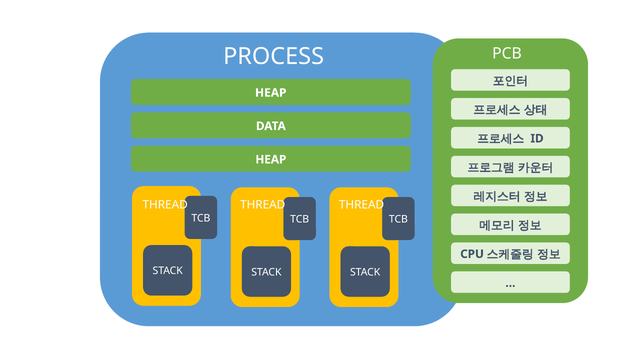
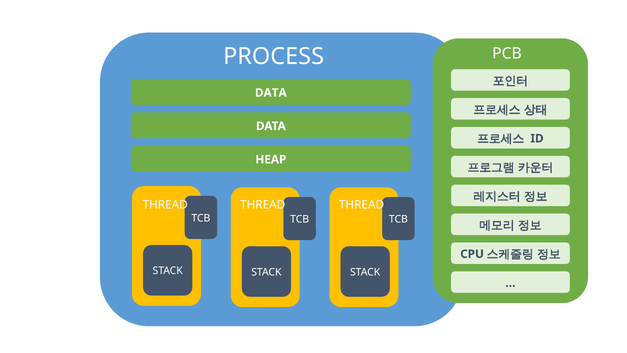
HEAP: HEAP -> DATA (271, 93)
